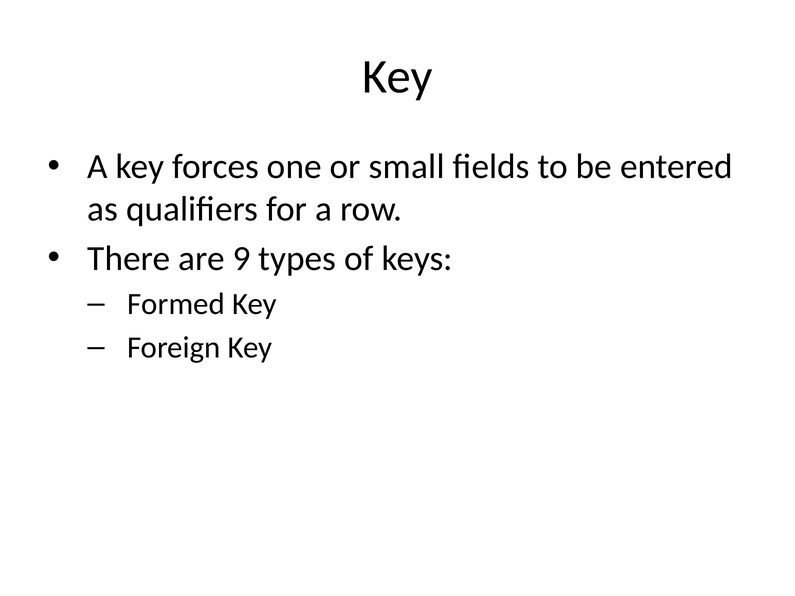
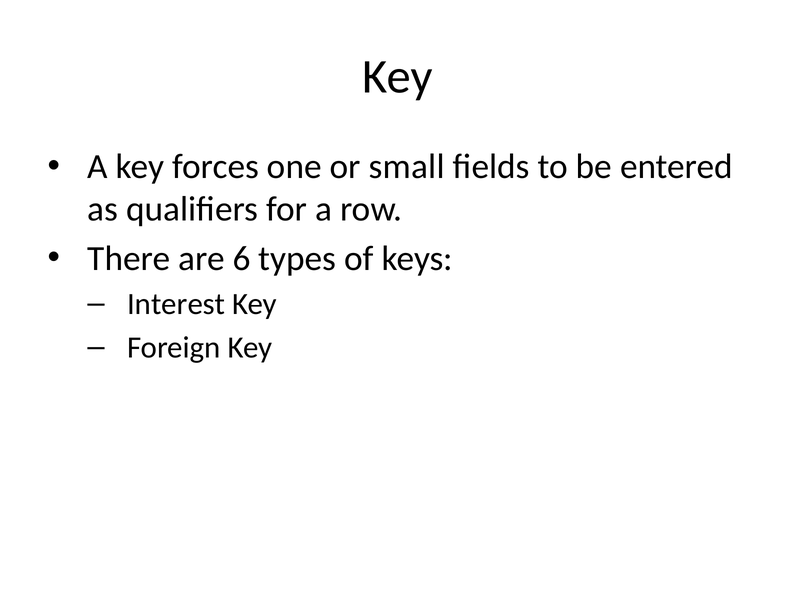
9: 9 -> 6 (242, 259)
Formed: Formed -> Interest (176, 304)
